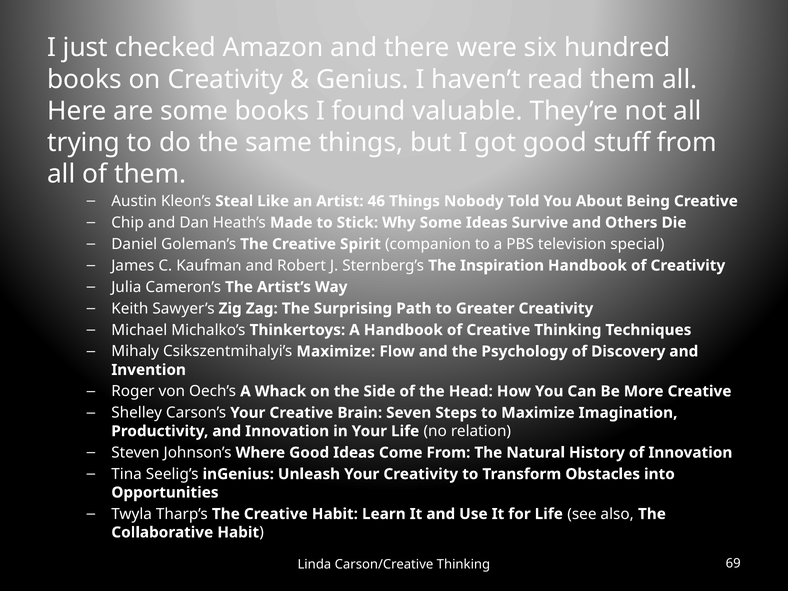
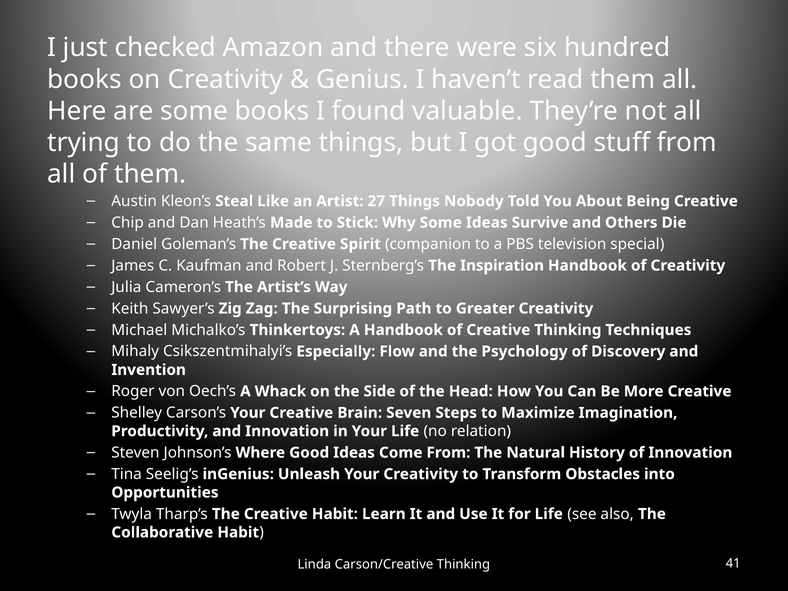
46: 46 -> 27 (376, 201)
Csikszentmihalyi’s Maximize: Maximize -> Especially (336, 351)
69: 69 -> 41 (733, 563)
